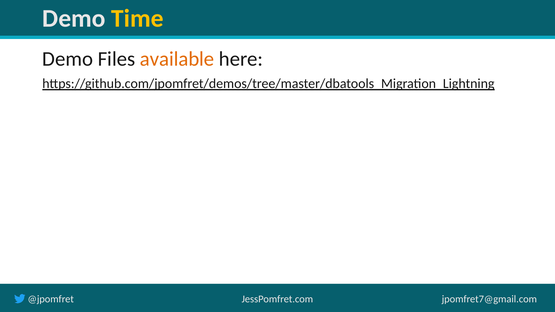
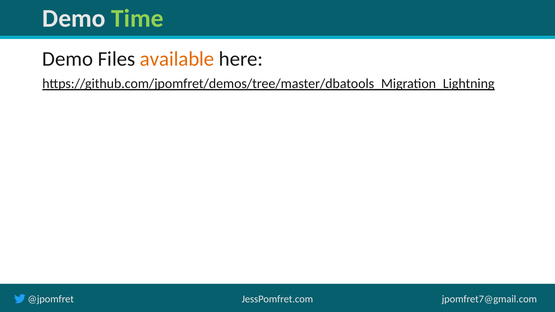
Time colour: yellow -> light green (137, 18)
